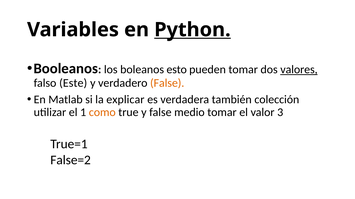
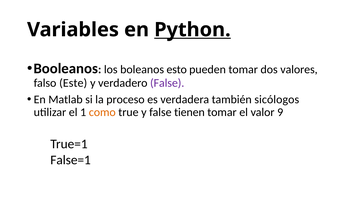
valores underline: present -> none (299, 70)
False colour: orange -> purple (167, 83)
explicar: explicar -> proceso (125, 100)
colección: colección -> sicólogos (277, 100)
medio: medio -> tienen (189, 112)
3: 3 -> 9 (280, 112)
False=2: False=2 -> False=1 (71, 161)
